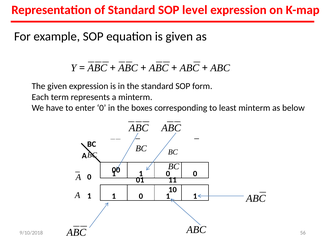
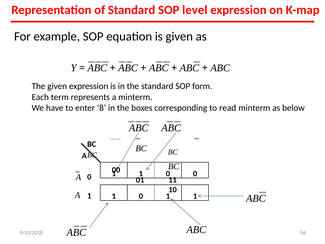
enter 0: 0 -> 8 (102, 108)
least: least -> read (228, 108)
